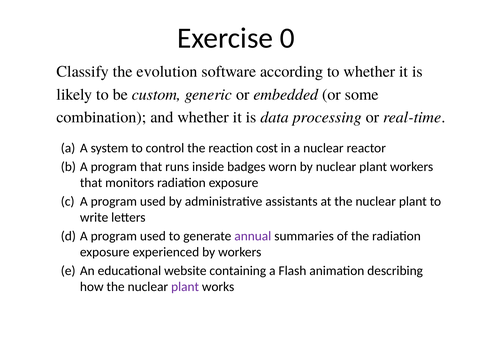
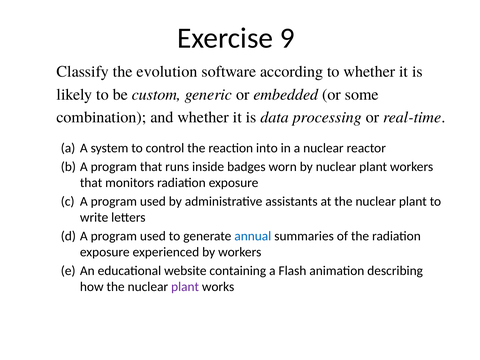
0: 0 -> 9 (287, 38)
cost: cost -> into (267, 148)
annual colour: purple -> blue (253, 236)
